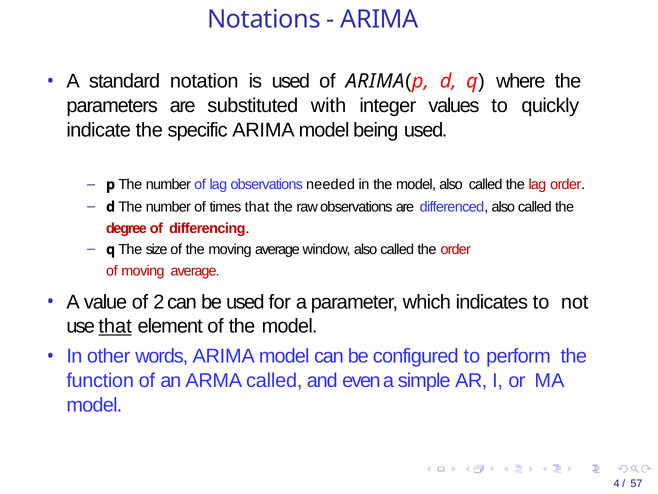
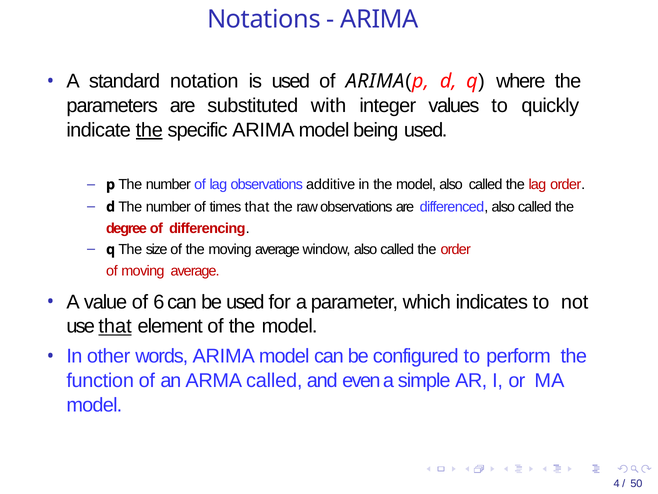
the underline: none -> present (149, 130)
needed: needed -> additive (331, 185)
2: 2 -> 6 (159, 302)
57: 57 -> 50 (636, 483)
